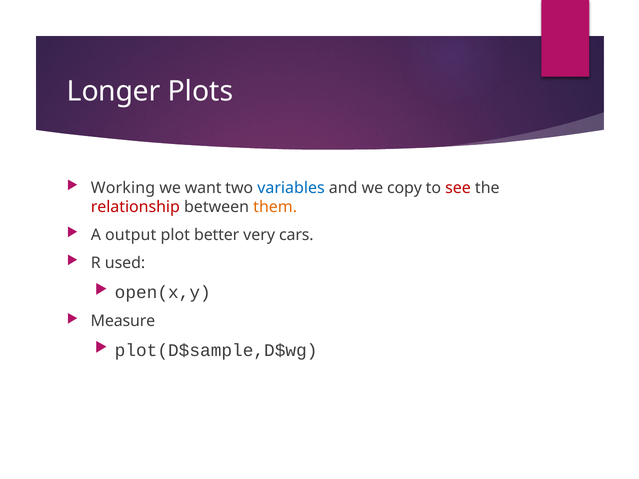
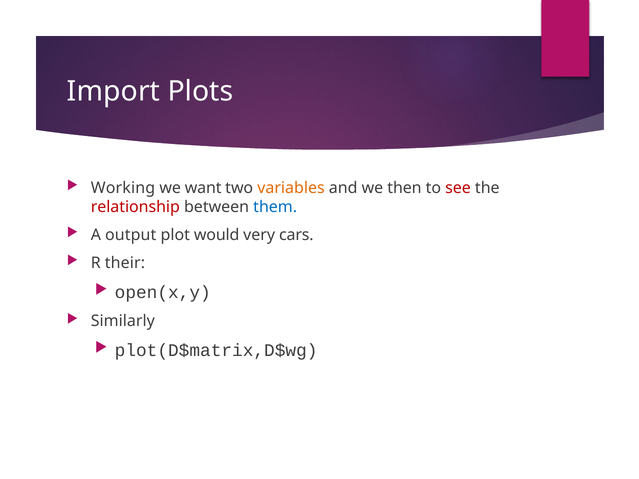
Longer: Longer -> Import (114, 92)
variables colour: blue -> orange (291, 188)
copy: copy -> then (404, 188)
them colour: orange -> blue (275, 207)
better: better -> would (217, 235)
used: used -> their (125, 263)
Measure: Measure -> Similarly (123, 321)
plot(D$sample,D$wg: plot(D$sample,D$wg -> plot(D$matrix,D$wg (216, 351)
